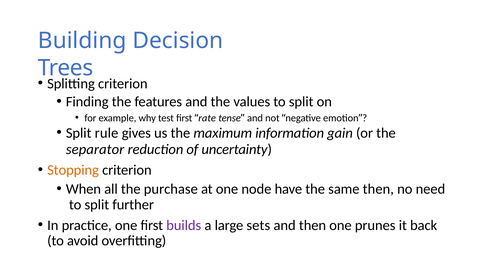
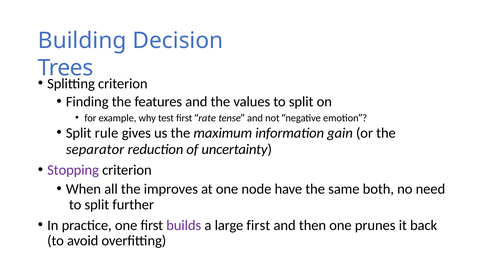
Stopping colour: orange -> purple (73, 170)
purchase: purchase -> improves (171, 189)
same then: then -> both (378, 189)
large sets: sets -> first (258, 225)
